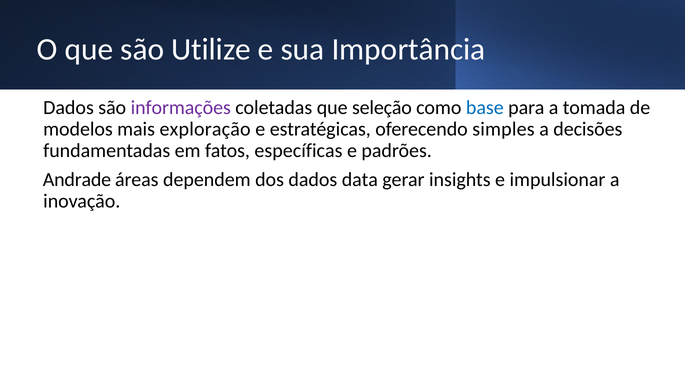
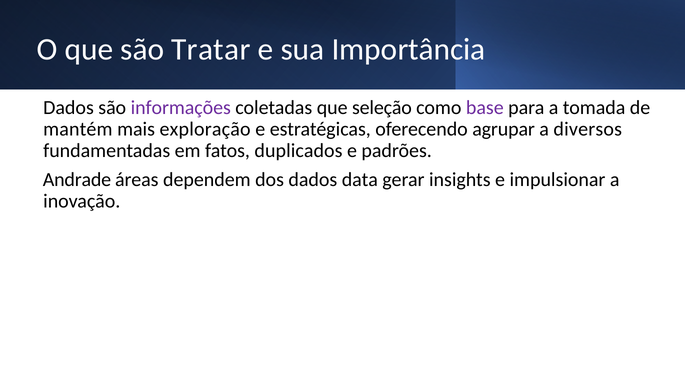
Utilize: Utilize -> Tratar (211, 49)
base colour: blue -> purple (485, 108)
modelos: modelos -> mantém (78, 129)
simples: simples -> agrupar (504, 129)
decisões: decisões -> diversos (588, 129)
específicas: específicas -> duplicados (298, 151)
